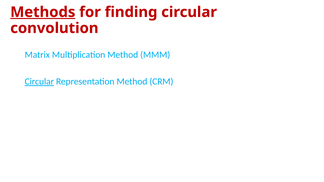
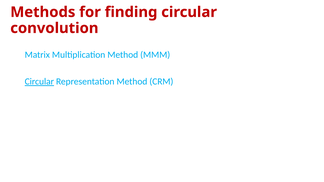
Methods underline: present -> none (43, 12)
